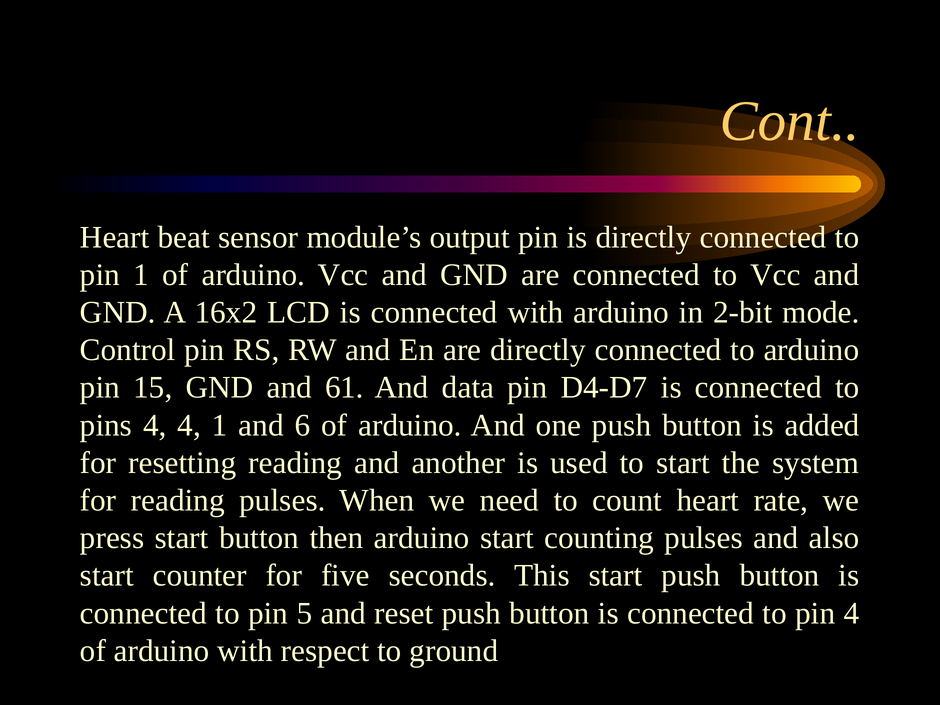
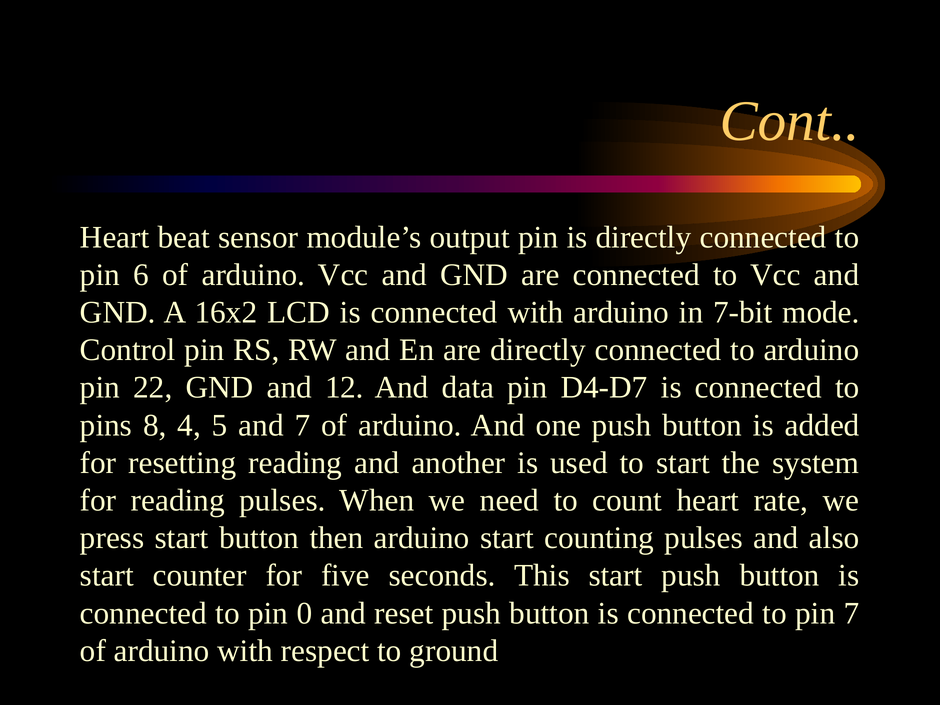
pin 1: 1 -> 6 (141, 275)
2-bit: 2-bit -> 7-bit (743, 312)
15: 15 -> 22 (153, 388)
61: 61 -> 12 (344, 388)
pins 4: 4 -> 8 (155, 425)
4 1: 1 -> 5 (220, 425)
and 6: 6 -> 7 (302, 425)
5: 5 -> 0 (304, 613)
pin 4: 4 -> 7 (851, 613)
